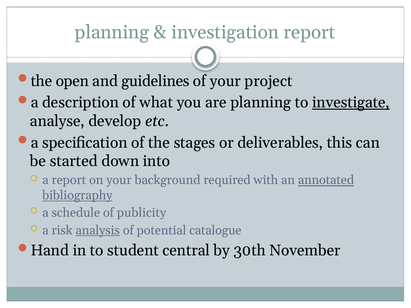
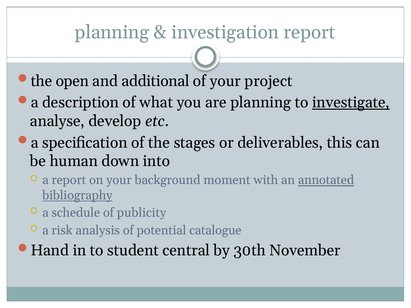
guidelines: guidelines -> additional (156, 81)
started: started -> human (74, 161)
required: required -> moment (227, 180)
analysis underline: present -> none (98, 230)
